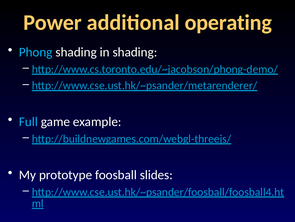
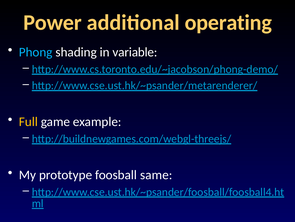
in shading: shading -> variable (135, 52)
Full colour: light blue -> yellow (28, 121)
slides: slides -> same (156, 174)
